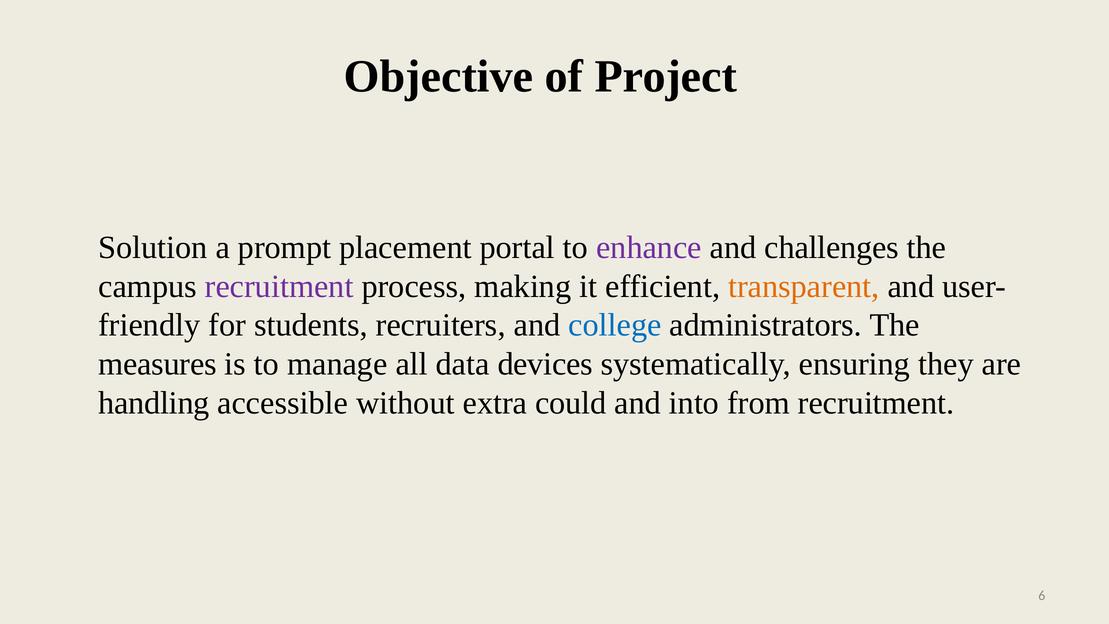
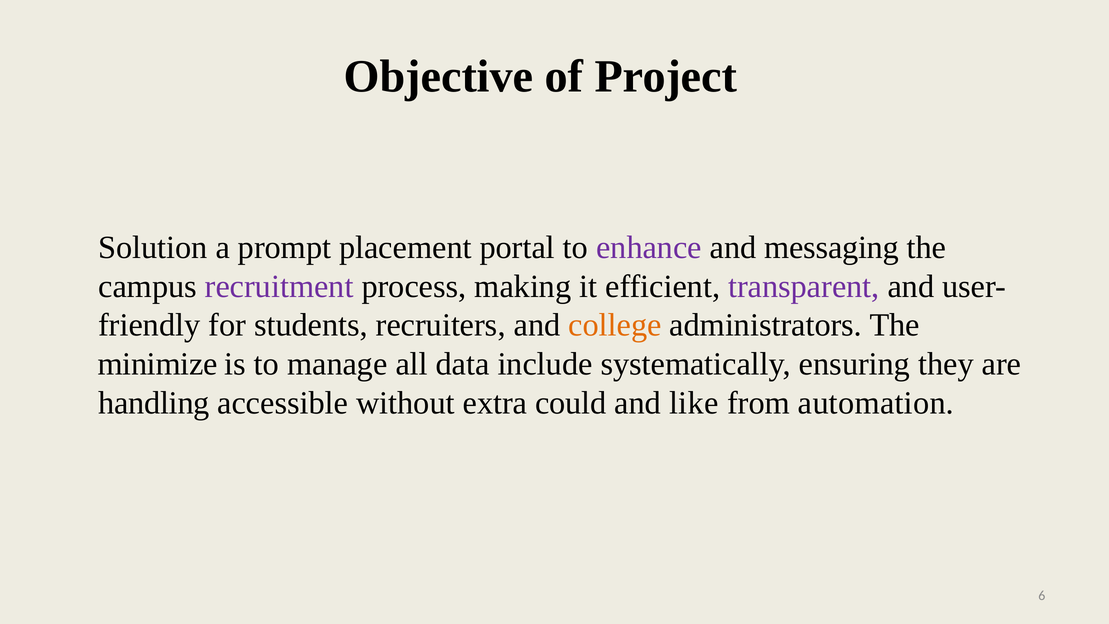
challenges: challenges -> messaging (832, 248)
transparent colour: orange -> purple (804, 286)
college colour: blue -> orange (615, 325)
measures: measures -> minimize (157, 364)
devices: devices -> include (545, 364)
into: into -> like (694, 403)
from recruitment: recruitment -> automation (876, 403)
